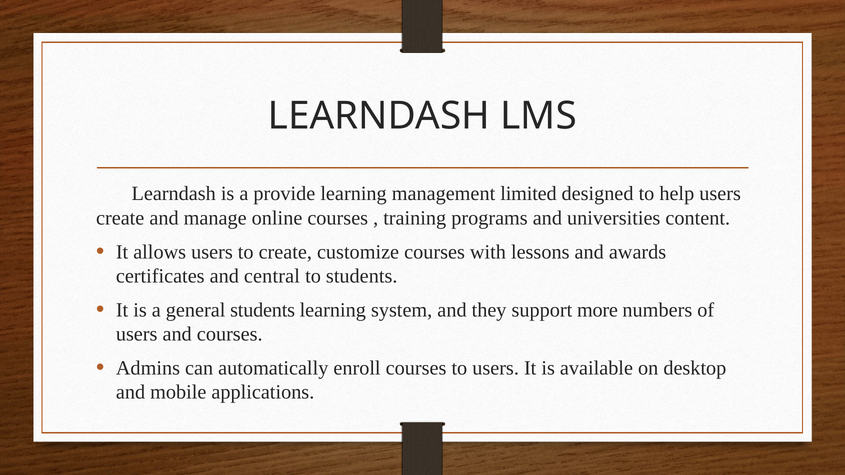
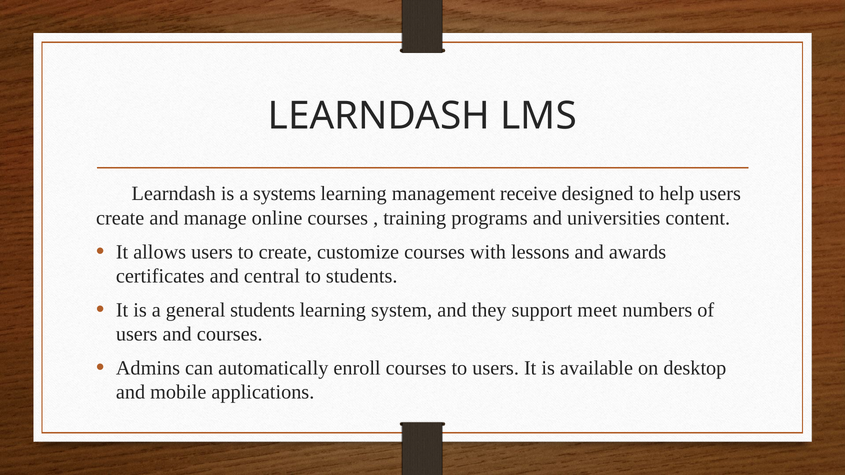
provide: provide -> systems (285, 194)
limited: limited -> receive (529, 194)
more: more -> meet (597, 310)
